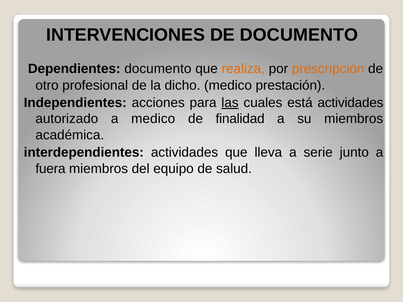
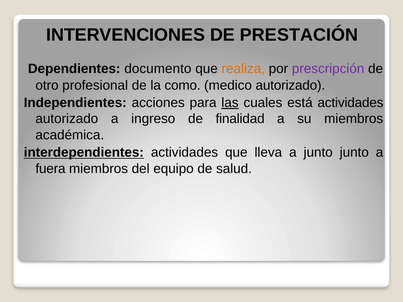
DE DOCUMENTO: DOCUMENTO -> PRESTACIÓN (299, 35)
prescripción colour: orange -> purple (328, 69)
dicho: dicho -> como (183, 85)
medico prestación: prestación -> autorizado (290, 85)
a medico: medico -> ingreso (153, 119)
interdependientes underline: none -> present (84, 153)
a serie: serie -> junto (318, 153)
